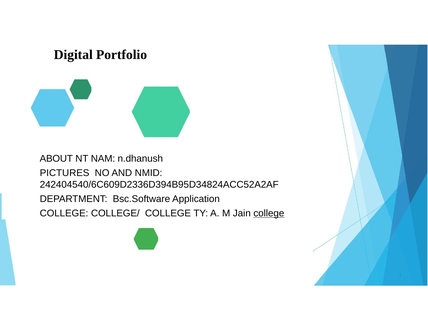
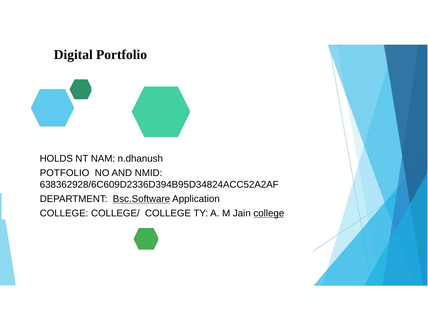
ABOUT: ABOUT -> HOLDS (56, 159)
PICTURES: PICTURES -> POTFOLIO (65, 173)
242404540/6C609D2336D394B95D34824ACC52A2AF: 242404540/6C609D2336D394B95D34824ACC52A2AF -> 638362928/6C609D2336D394B95D34824ACC52A2AF (159, 185)
Bsc.Software underline: none -> present (141, 199)
